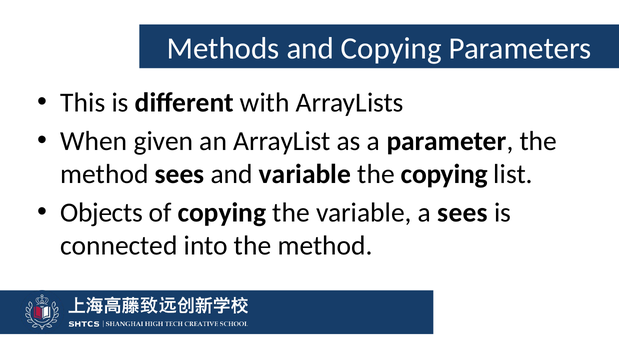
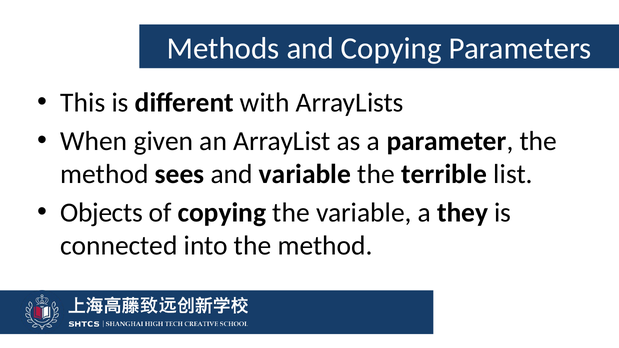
the copying: copying -> terrible (444, 174)
a sees: sees -> they (463, 213)
